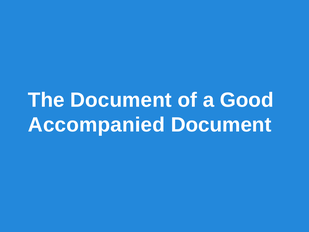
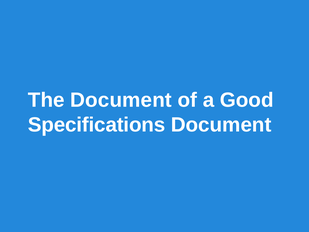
Accompanied: Accompanied -> Specifications (97, 125)
